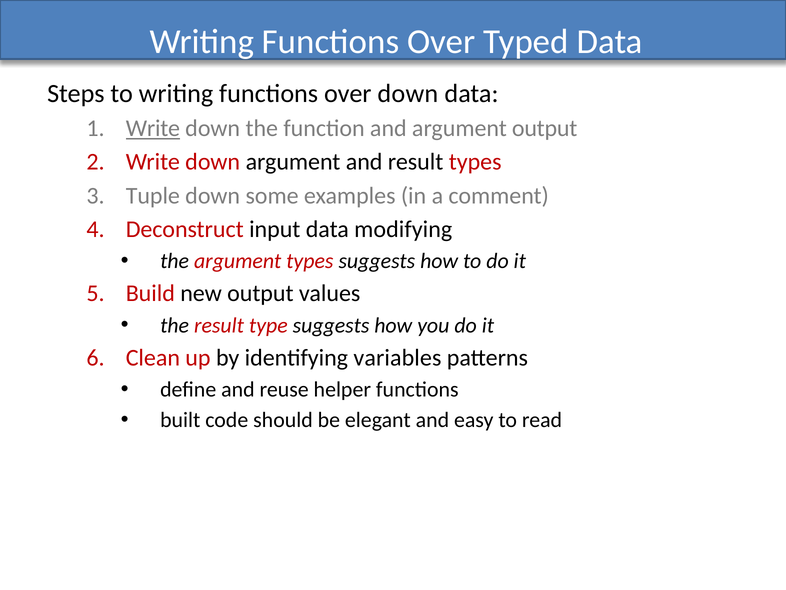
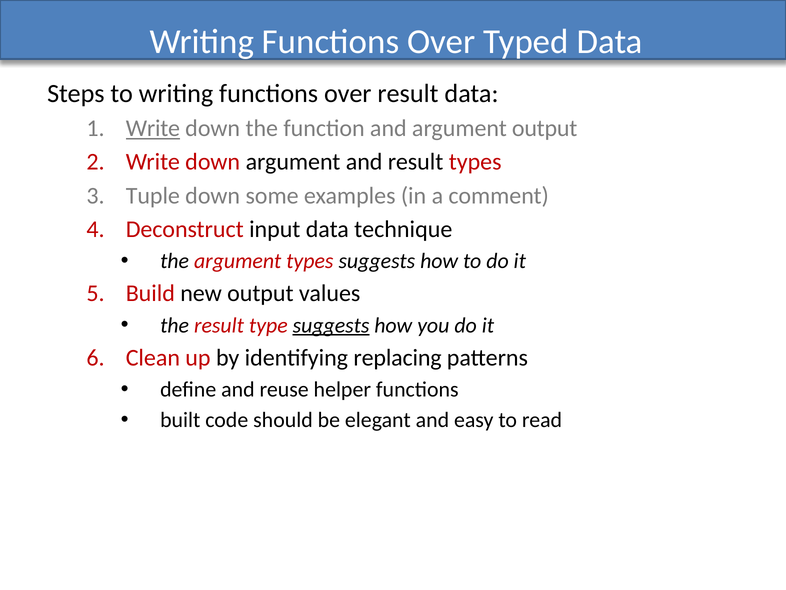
over down: down -> result (408, 94)
modifying: modifying -> technique (403, 229)
suggests underline: none -> present (331, 325)
variables: variables -> replacing (398, 357)
